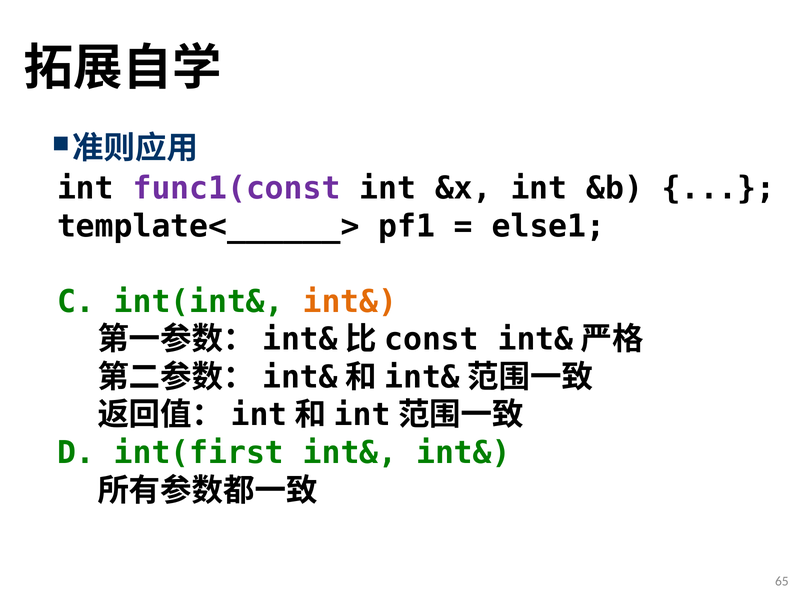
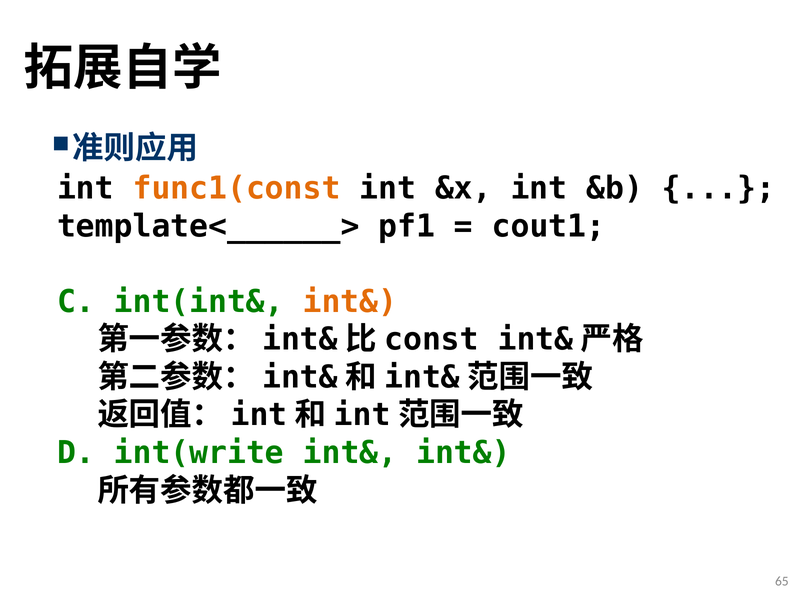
func1(const colour: purple -> orange (237, 188)
else1: else1 -> cout1 (548, 226)
int(first: int(first -> int(write (199, 453)
